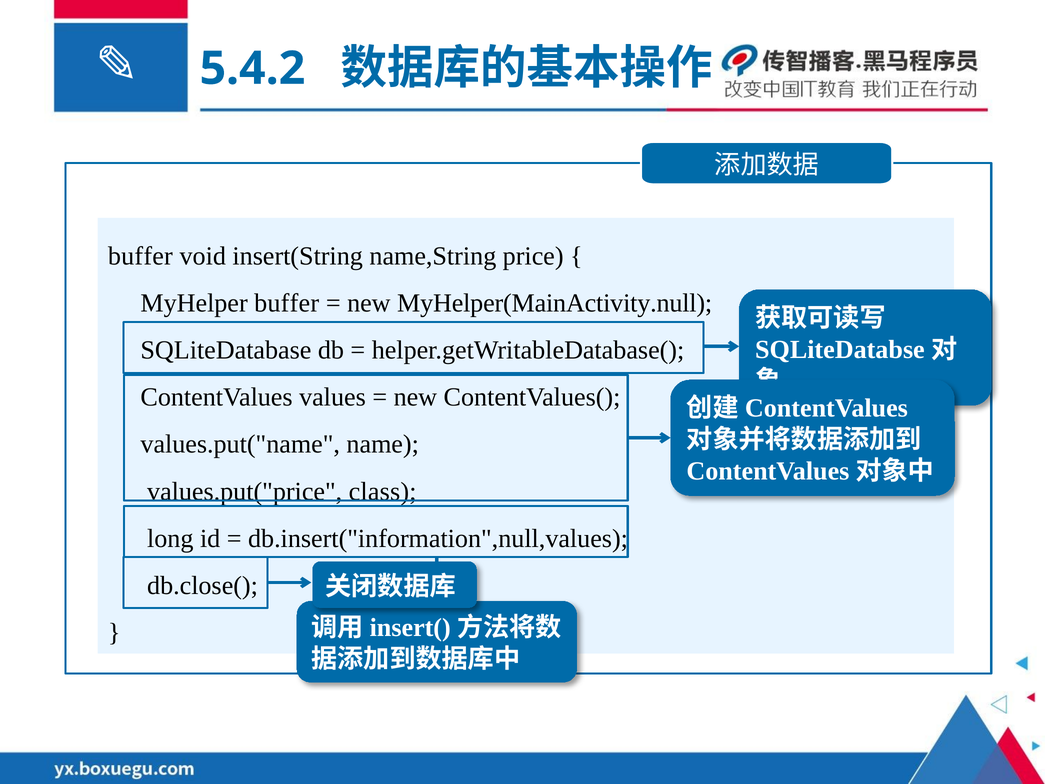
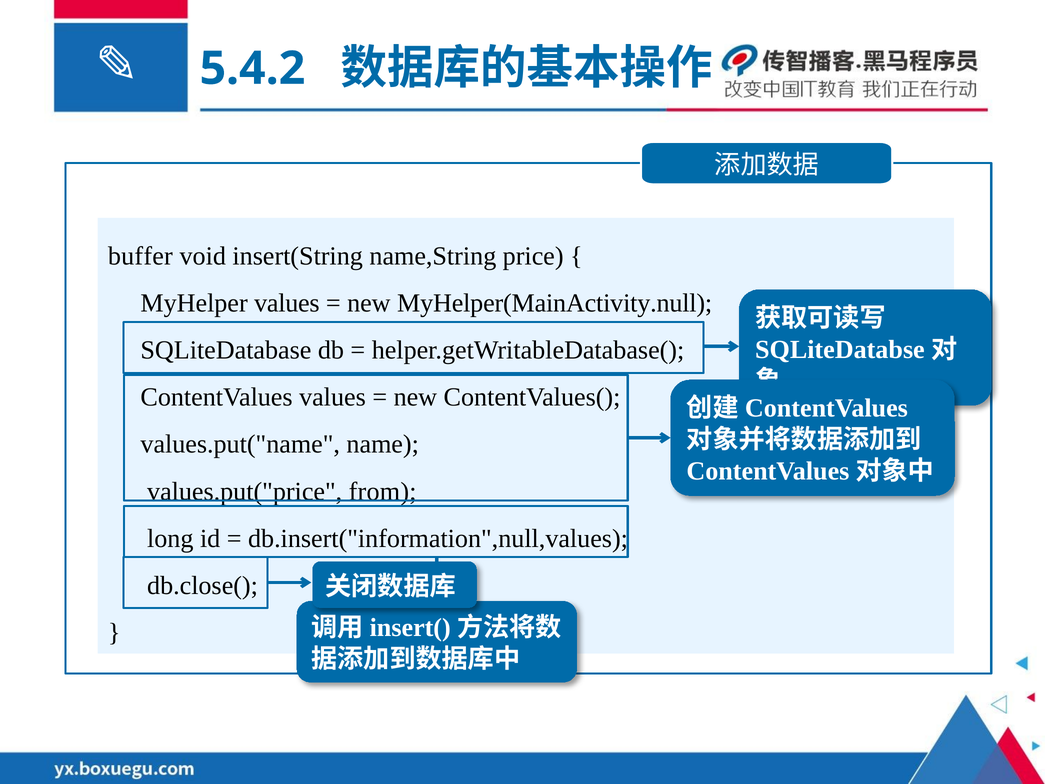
MyHelper buffer: buffer -> values (287, 303)
class: class -> from (383, 491)
